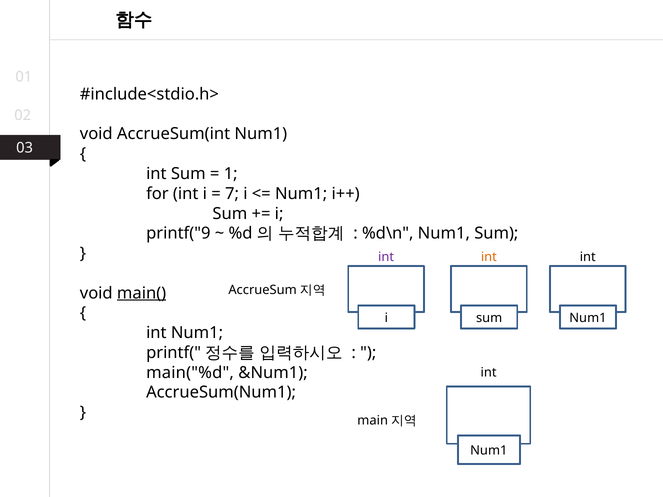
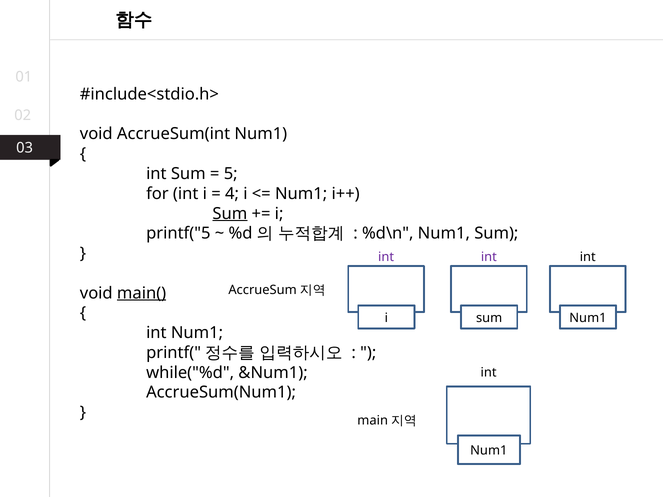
1: 1 -> 5 (231, 174)
7: 7 -> 4 (232, 194)
Sum underline: none -> present (230, 214)
printf("9: printf("9 -> printf("5 (178, 234)
int colour: orange -> purple (489, 257)
main("%d: main("%d -> while("%d (190, 373)
